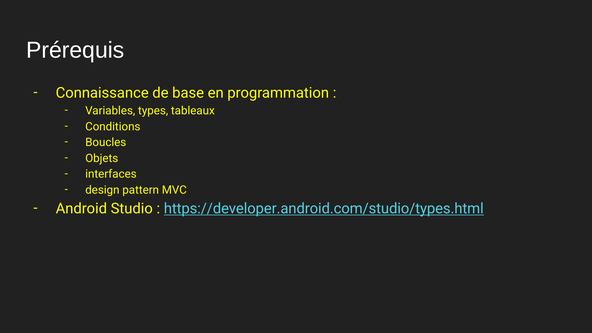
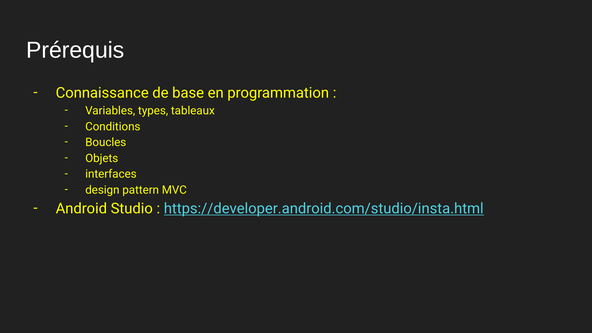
https://developer.android.com/studio/types.html: https://developer.android.com/studio/types.html -> https://developer.android.com/studio/insta.html (324, 209)
